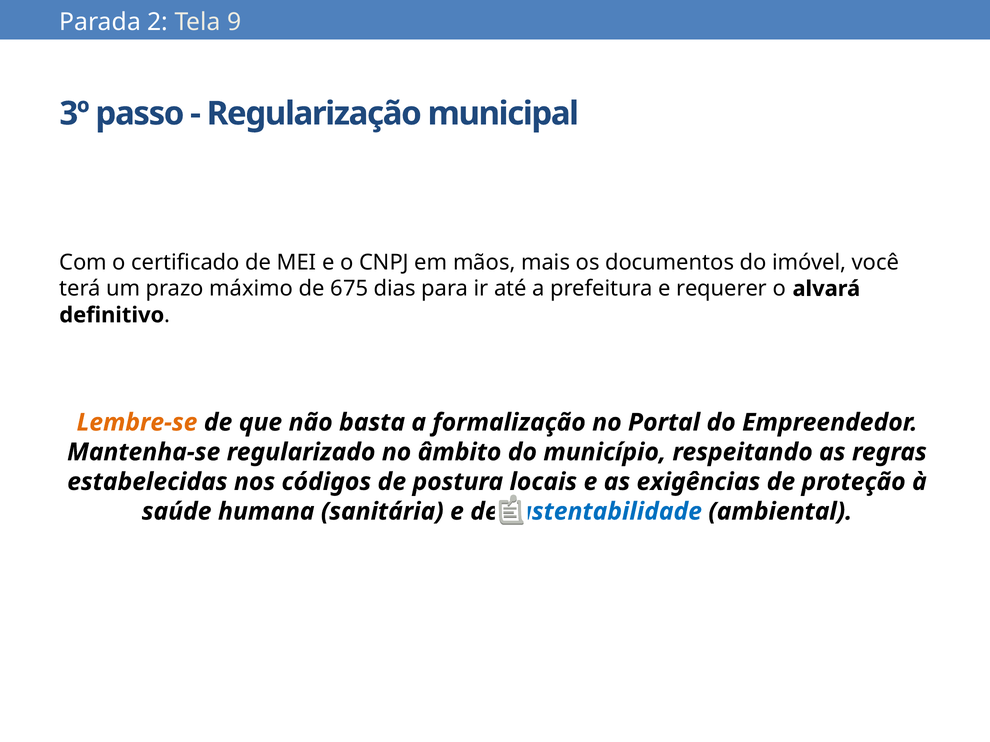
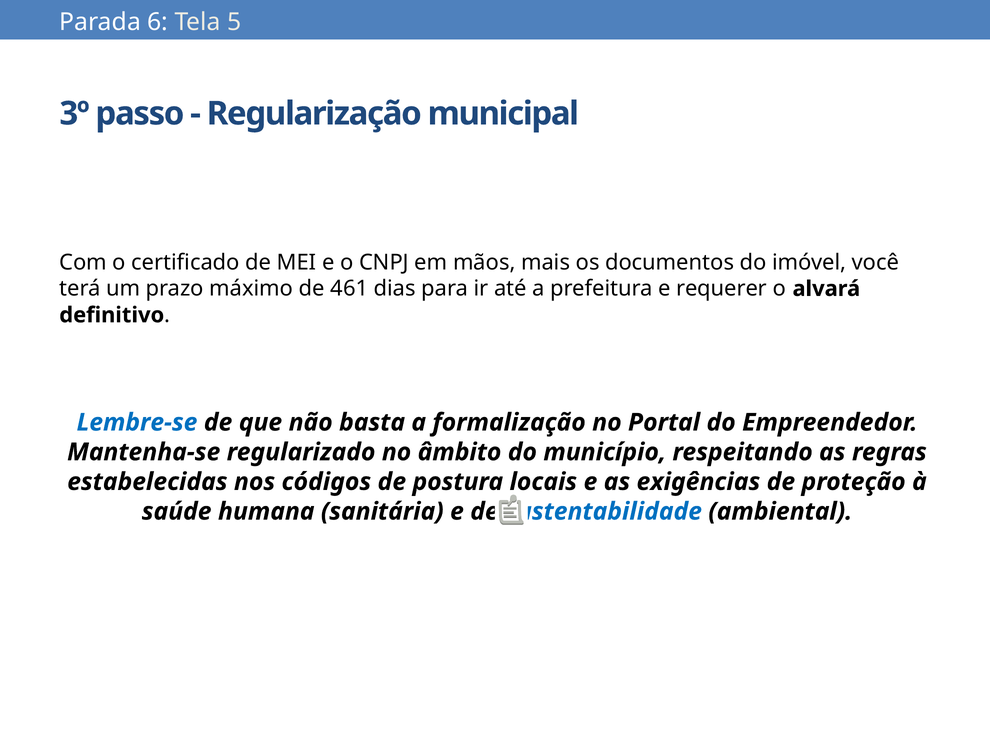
2: 2 -> 6 (158, 22)
9: 9 -> 5 (234, 22)
675: 675 -> 461 (349, 289)
Lembre-se colour: orange -> blue (137, 423)
